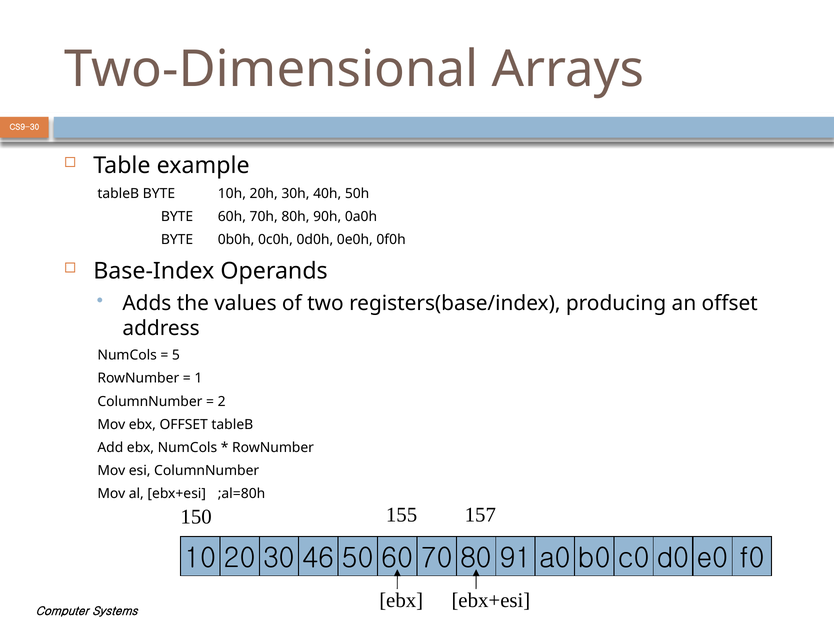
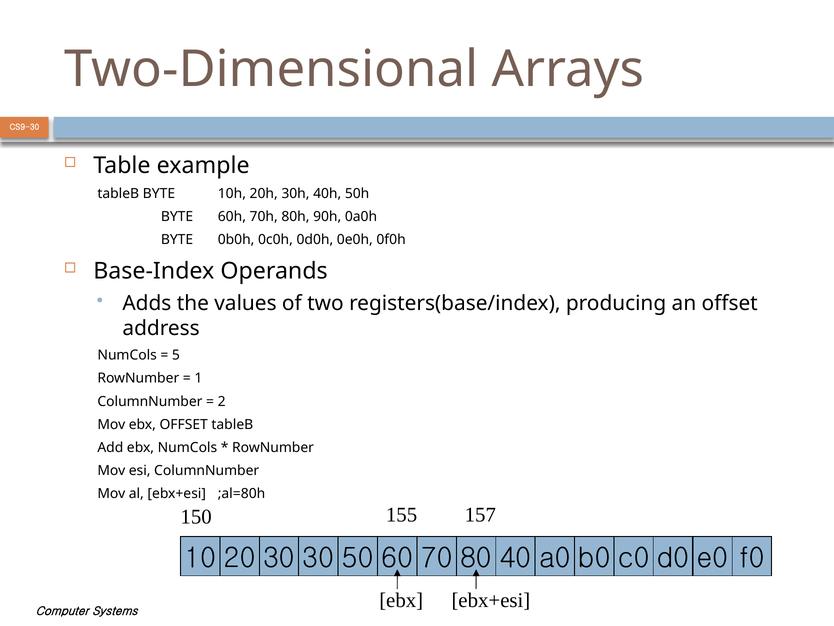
30 46: 46 -> 30 (318, 558)
91: 91 -> 40 (515, 558)
